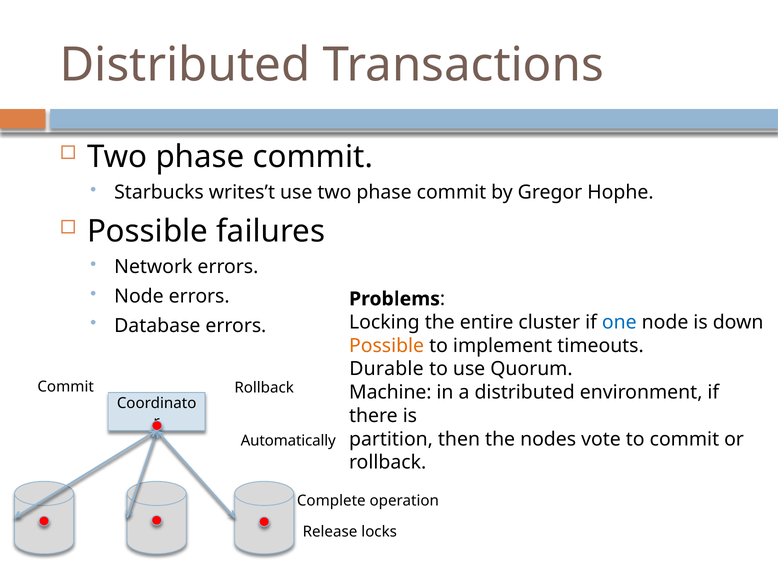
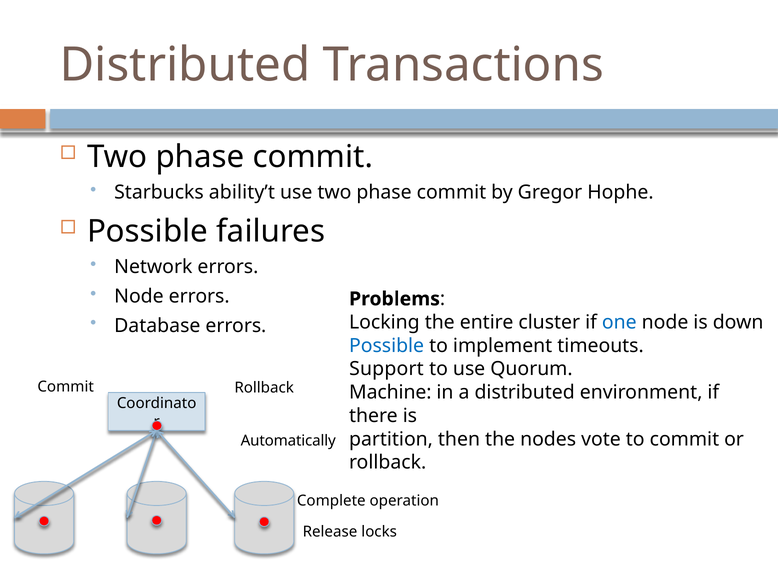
writes’t: writes’t -> ability’t (242, 192)
Possible colour: orange -> blue (387, 345)
Durable: Durable -> Support (386, 369)
